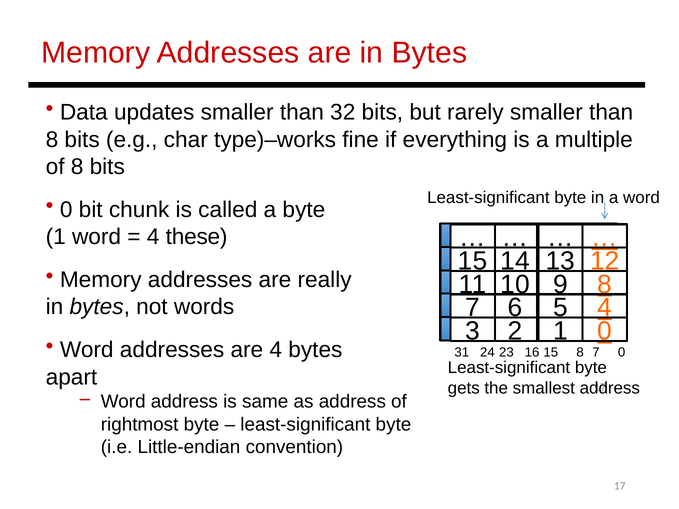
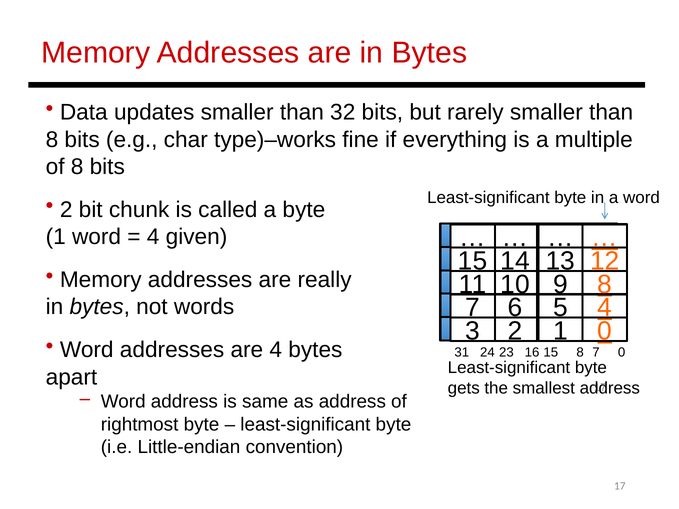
0: 0 -> 2 (66, 210)
these: these -> given (197, 237)
